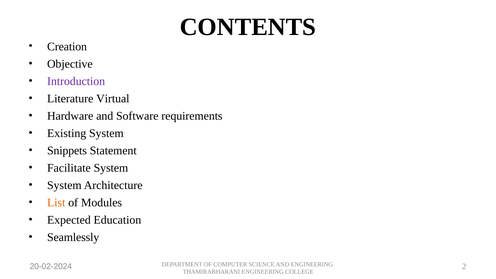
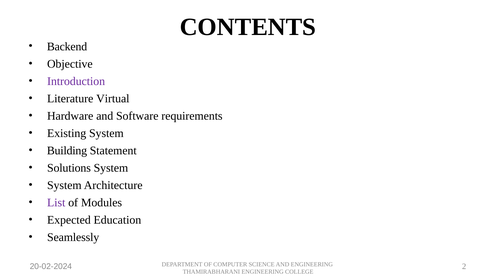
Creation: Creation -> Backend (67, 46)
Snippets: Snippets -> Building (67, 151)
Facilitate: Facilitate -> Solutions (69, 168)
List colour: orange -> purple (56, 203)
